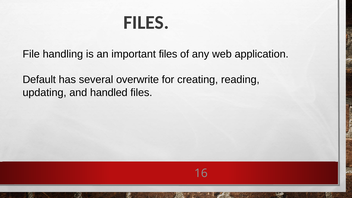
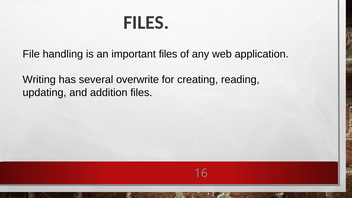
Default: Default -> Writing (39, 80)
handled: handled -> addition (109, 93)
